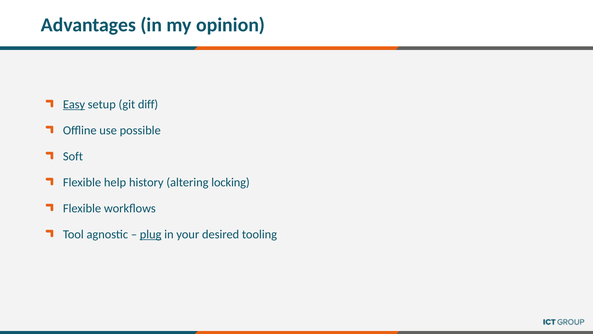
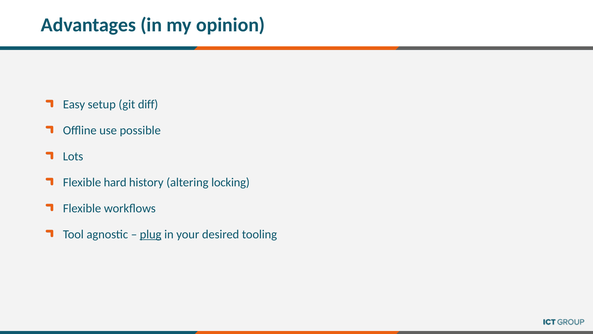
Easy underline: present -> none (74, 104)
Soft: Soft -> Lots (73, 156)
help: help -> hard (115, 182)
